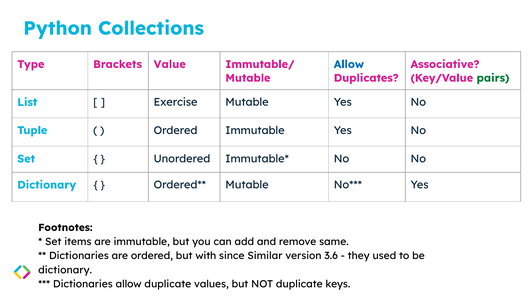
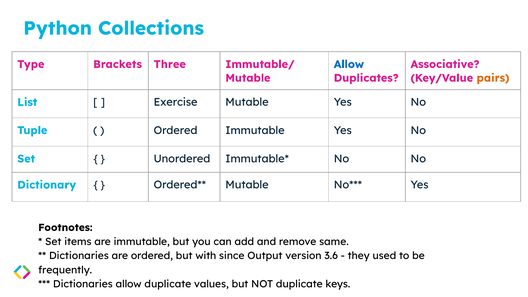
Value: Value -> Three (170, 64)
pairs colour: green -> orange (493, 78)
Similar: Similar -> Output (265, 256)
dictionary: dictionary -> frequently (65, 270)
